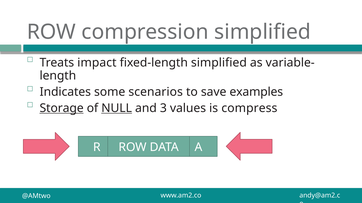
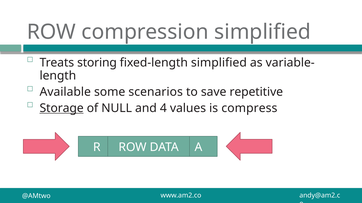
impact: impact -> storing (97, 63)
Indicates: Indicates -> Available (65, 92)
examples: examples -> repetitive (256, 92)
NULL underline: present -> none (117, 108)
3: 3 -> 4 (163, 108)
